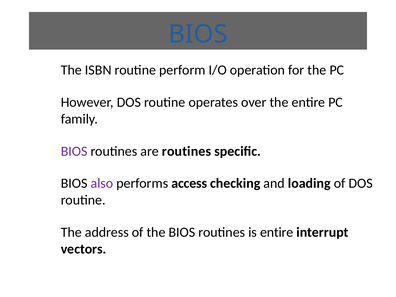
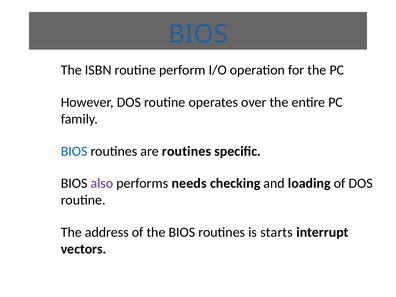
BIOS colour: purple -> blue (74, 151)
access: access -> needs (189, 183)
is entire: entire -> starts (277, 232)
